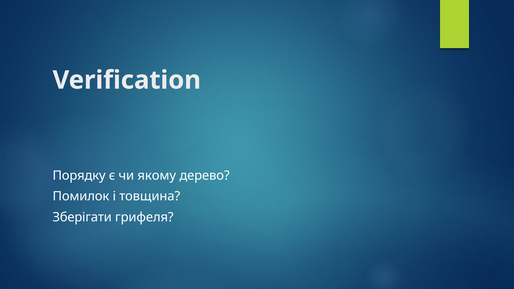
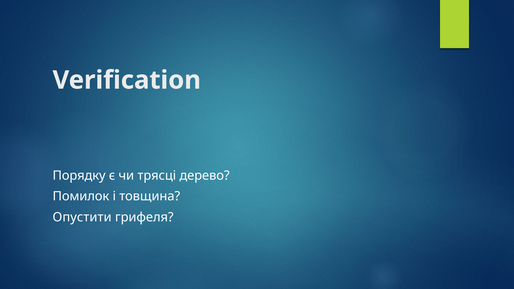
якому: якому -> трясці (157, 176)
Зберігати: Зберігати -> Опустити (82, 217)
